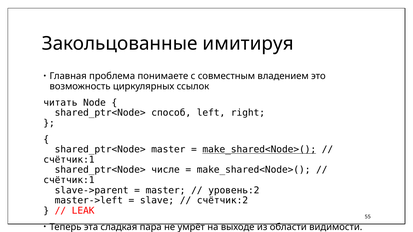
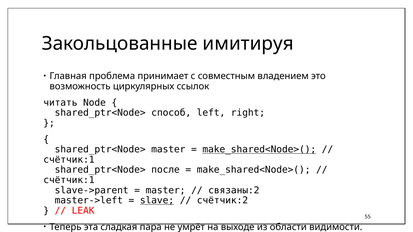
понимаете: понимаете -> принимает (163, 76)
числе: числе -> после (166, 170)
уровень:2: уровень:2 -> связаны:2 (234, 191)
slave underline: none -> present (157, 201)
